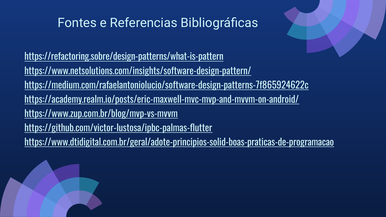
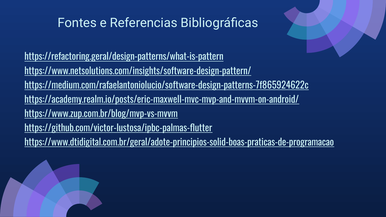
https://refactoring.sobre/design-patterns/what-is-pattern: https://refactoring.sobre/design-patterns/what-is-pattern -> https://refactoring.geral/design-patterns/what-is-pattern (124, 57)
